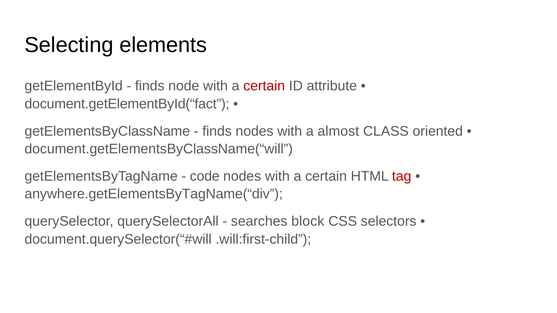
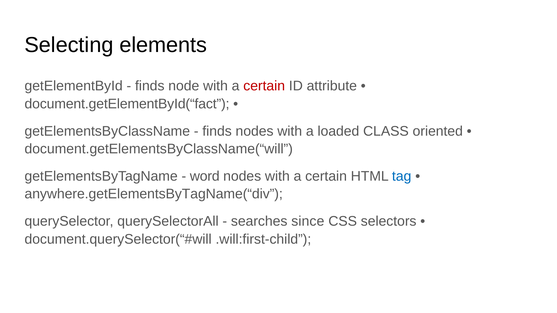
almost: almost -> loaded (338, 131)
code: code -> word (205, 176)
tag colour: red -> blue (402, 176)
block: block -> since (308, 221)
